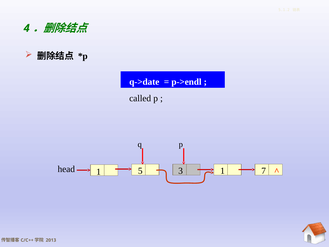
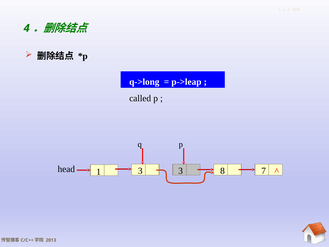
q->date: q->date -> q->long (144, 82)
p->endl: p->endl -> p->leap (186, 82)
3 1: 1 -> 8 (222, 171)
1 5: 5 -> 3 (140, 171)
